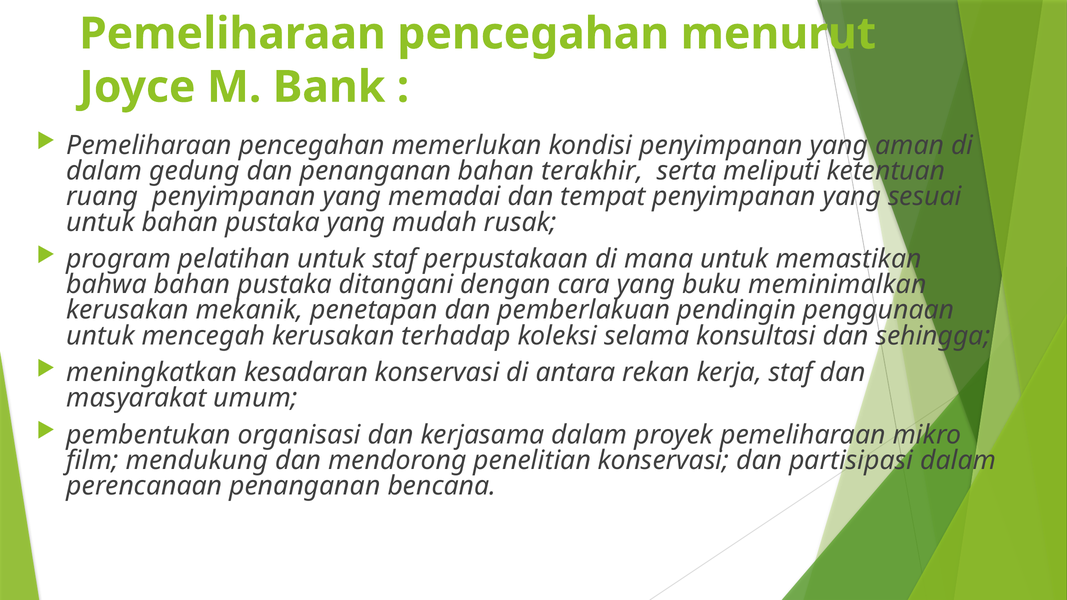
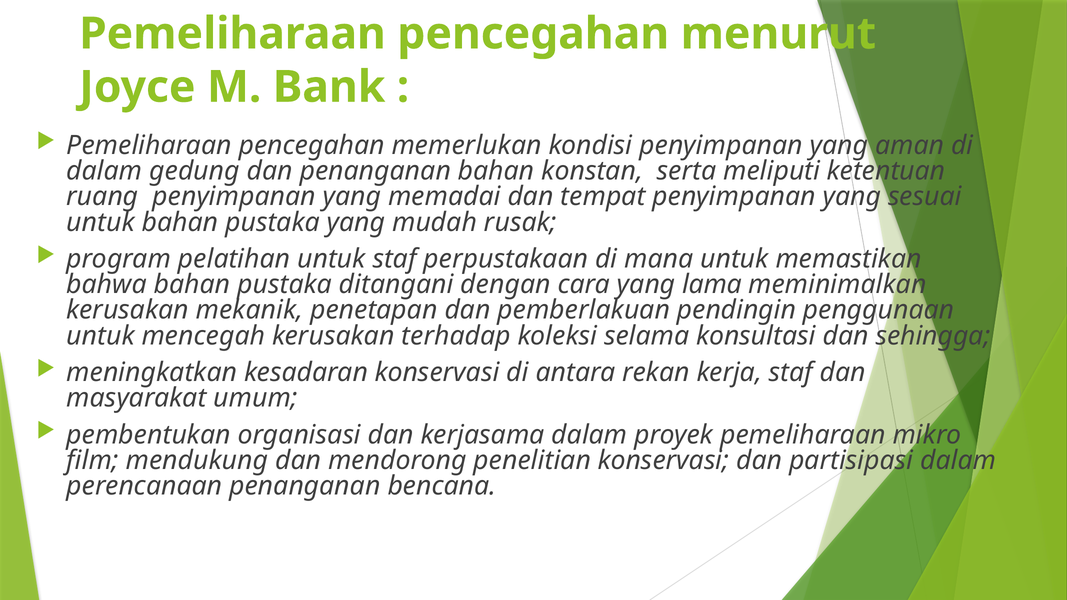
terakhir: terakhir -> konstan (592, 171)
buku: buku -> lama (712, 285)
